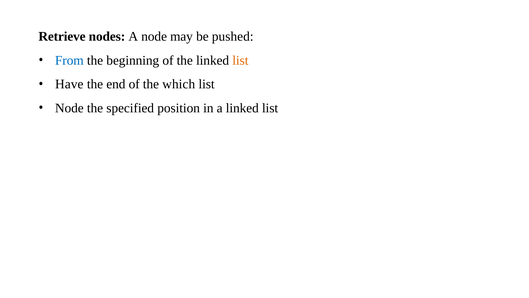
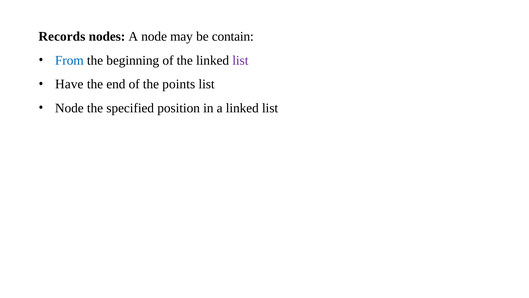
Retrieve: Retrieve -> Records (62, 36)
pushed: pushed -> contain (233, 36)
list colour: orange -> purple (240, 60)
which: which -> points (179, 84)
